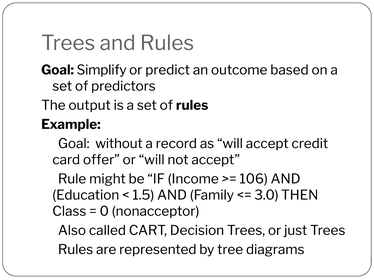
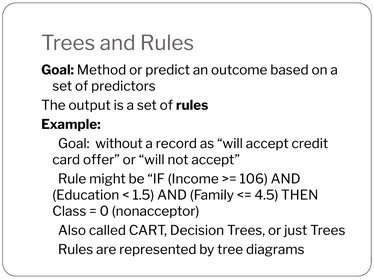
Simplify: Simplify -> Method (102, 70)
3.0: 3.0 -> 4.5 (266, 195)
